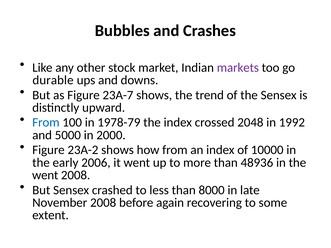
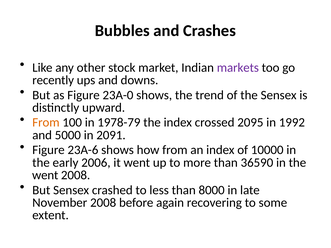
durable: durable -> recently (53, 80)
23A-7: 23A-7 -> 23A-0 (118, 95)
From colour: blue -> orange (46, 123)
2048: 2048 -> 2095 (250, 123)
2000: 2000 -> 2091 (111, 135)
23A-2: 23A-2 -> 23A-6 (83, 150)
48936: 48936 -> 36590 (257, 163)
